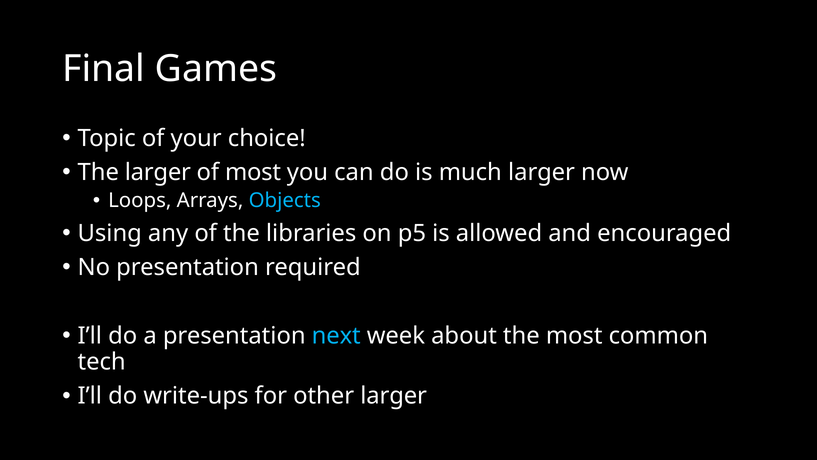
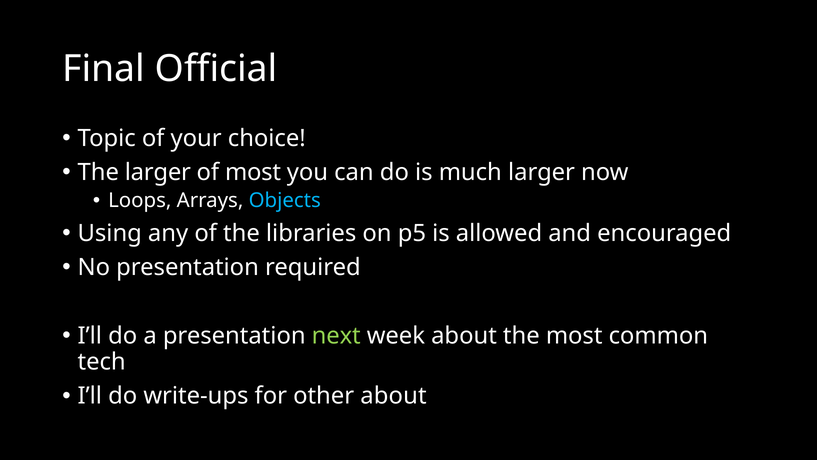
Games: Games -> Official (216, 69)
next colour: light blue -> light green (336, 336)
other larger: larger -> about (393, 396)
